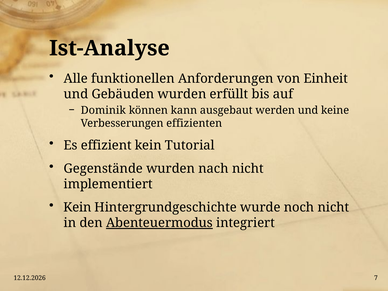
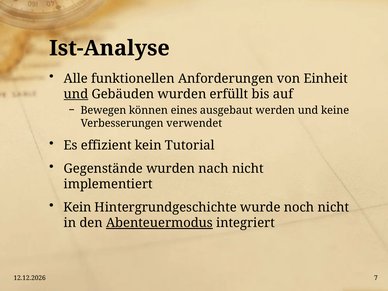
und underline: none -> present (76, 94)
Dominik: Dominik -> Bewegen (103, 110)
kann: kann -> eines (184, 110)
effizienten: effizienten -> verwendet (194, 123)
